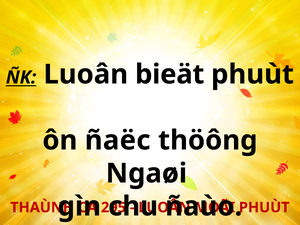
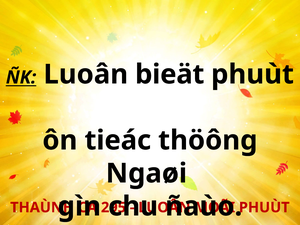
ñaëc: ñaëc -> tieác (118, 140)
